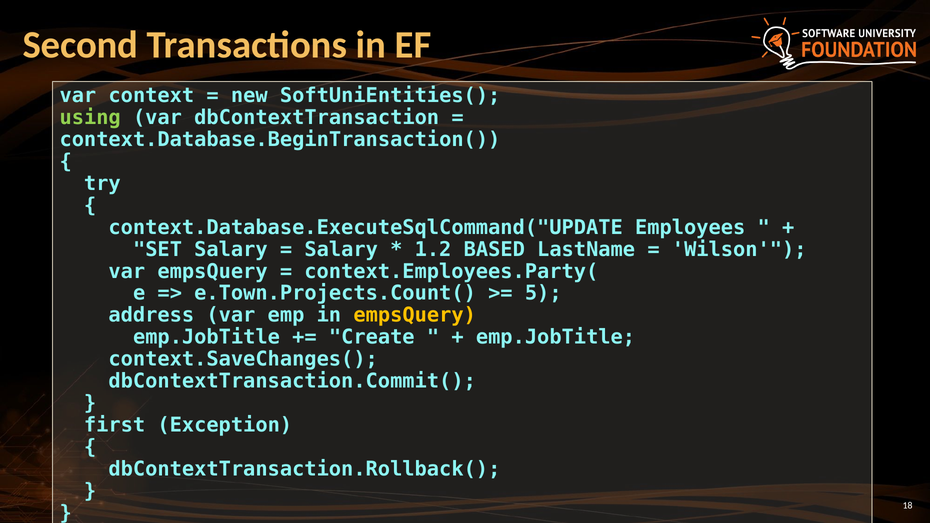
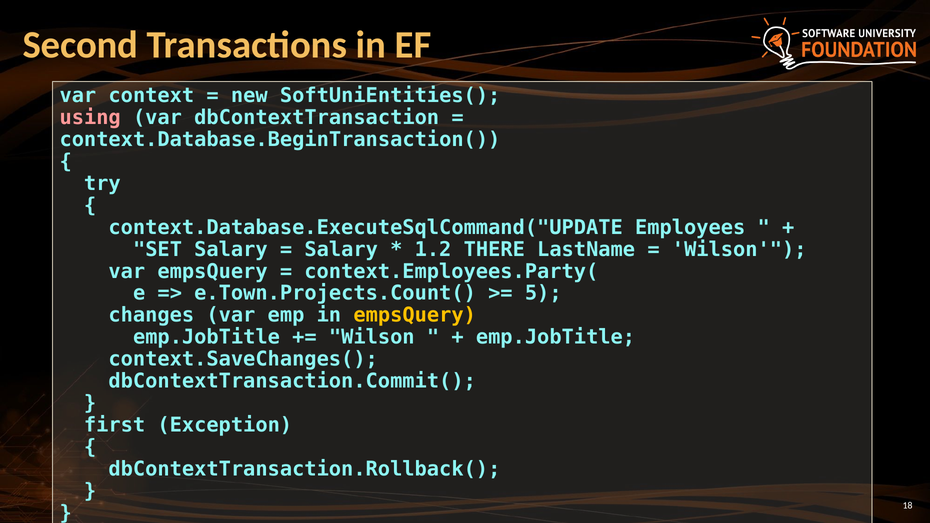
using colour: light green -> pink (90, 118)
BASED: BASED -> THERE (494, 249)
address: address -> changes (151, 315)
Create: Create -> Wilson (372, 337)
